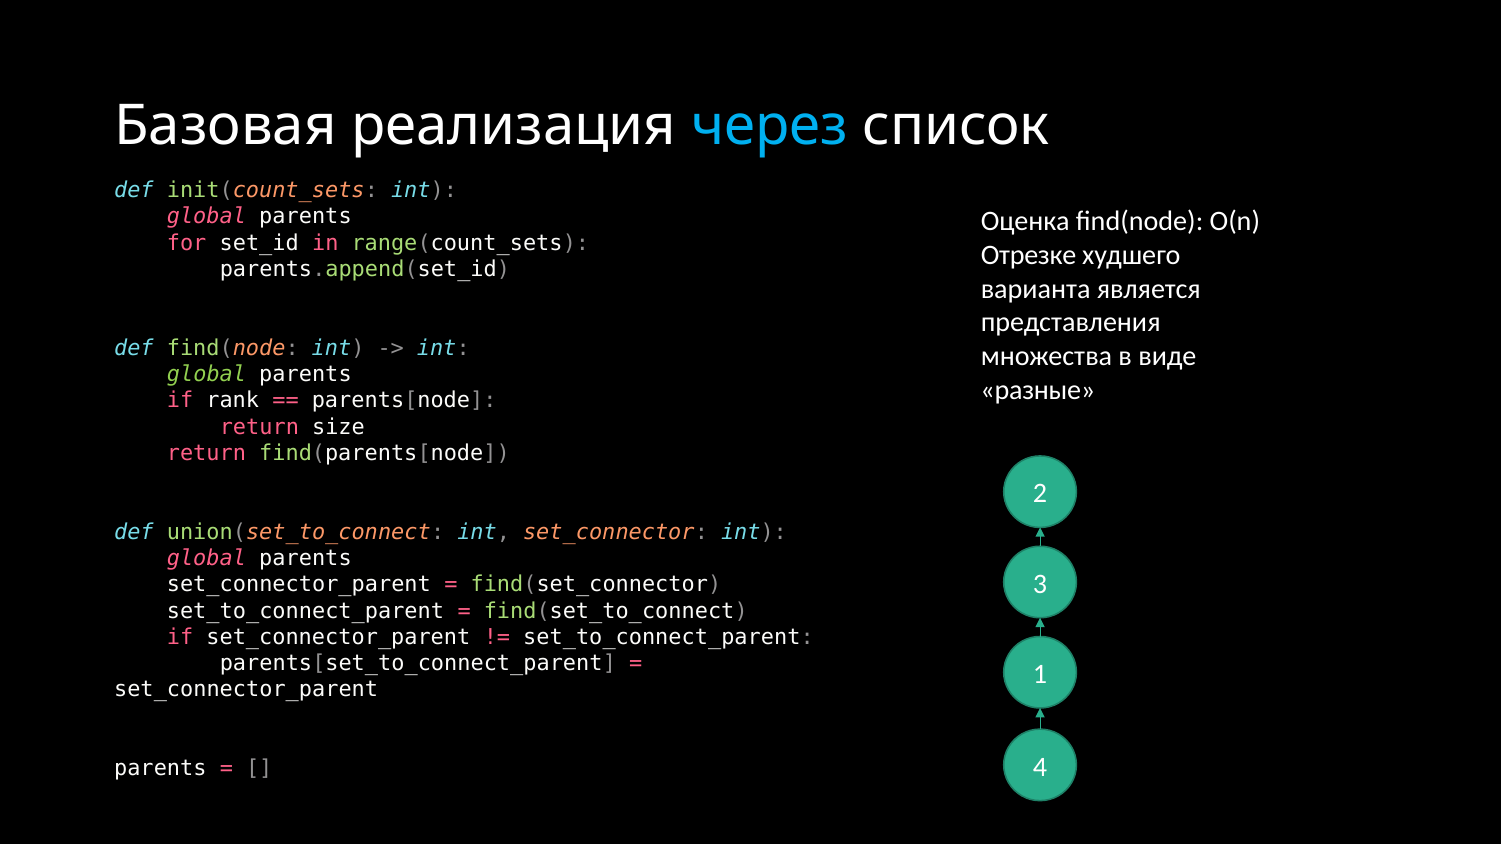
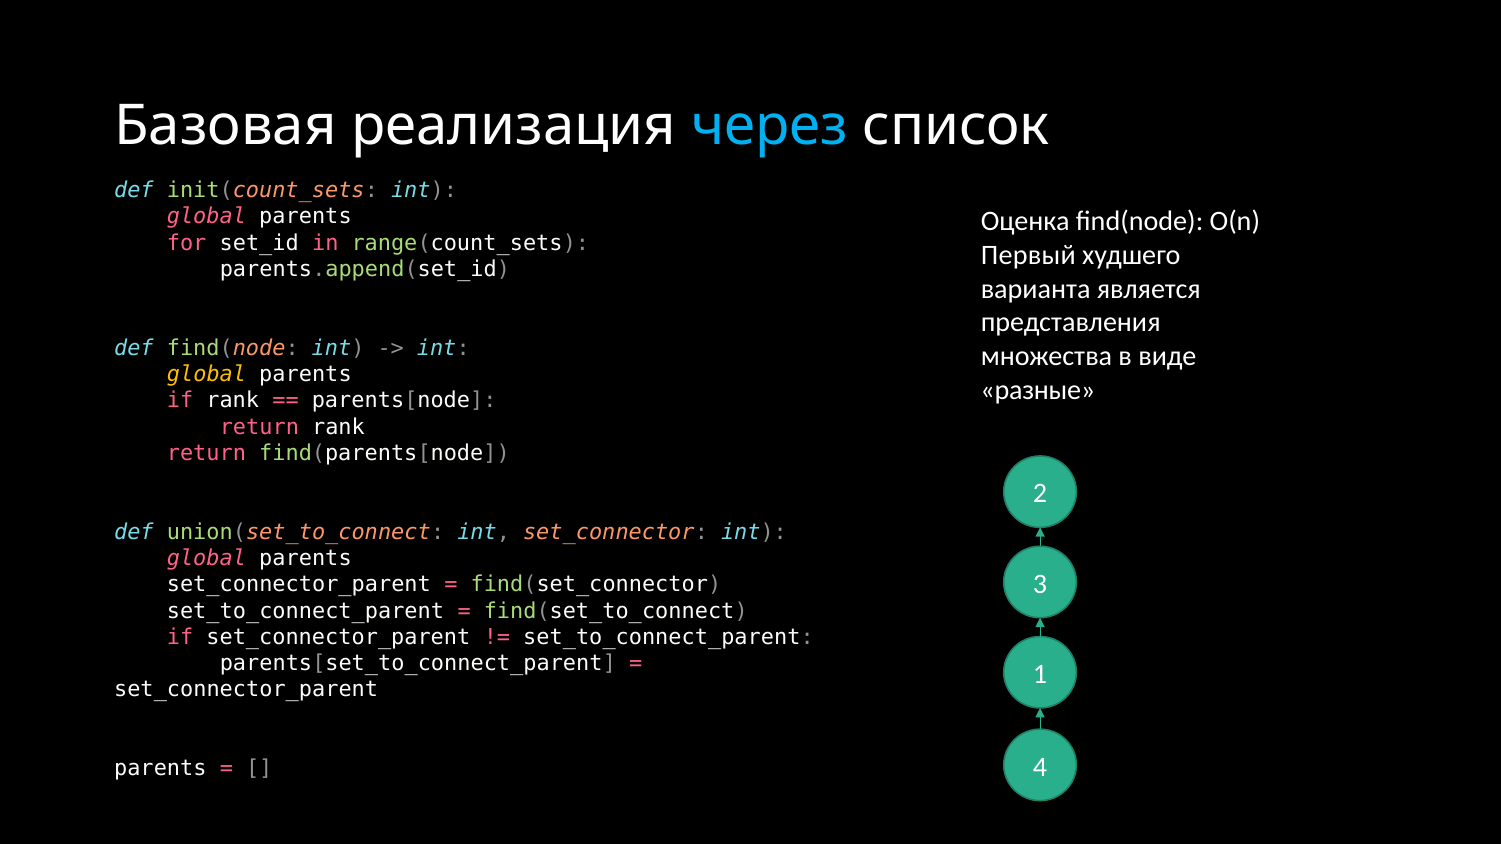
Отрезке: Отрезке -> Первый (1028, 255)
global colour: light green -> yellow (207, 374)
return size: size -> rank (338, 427)
